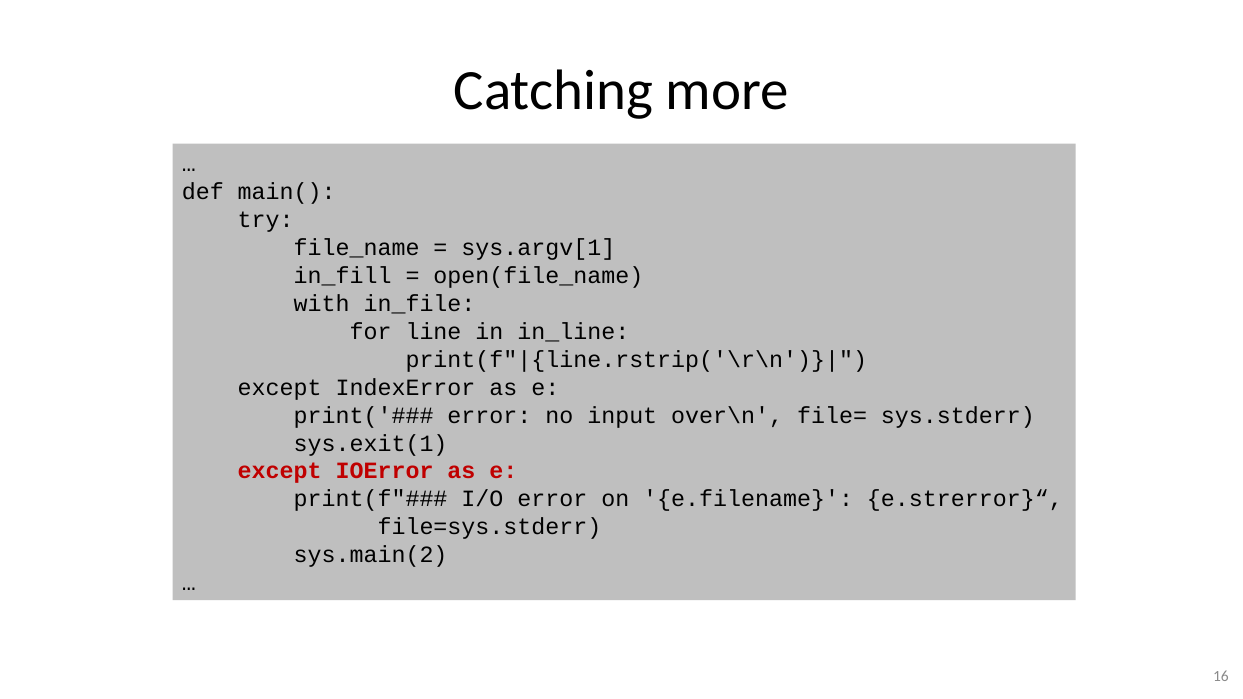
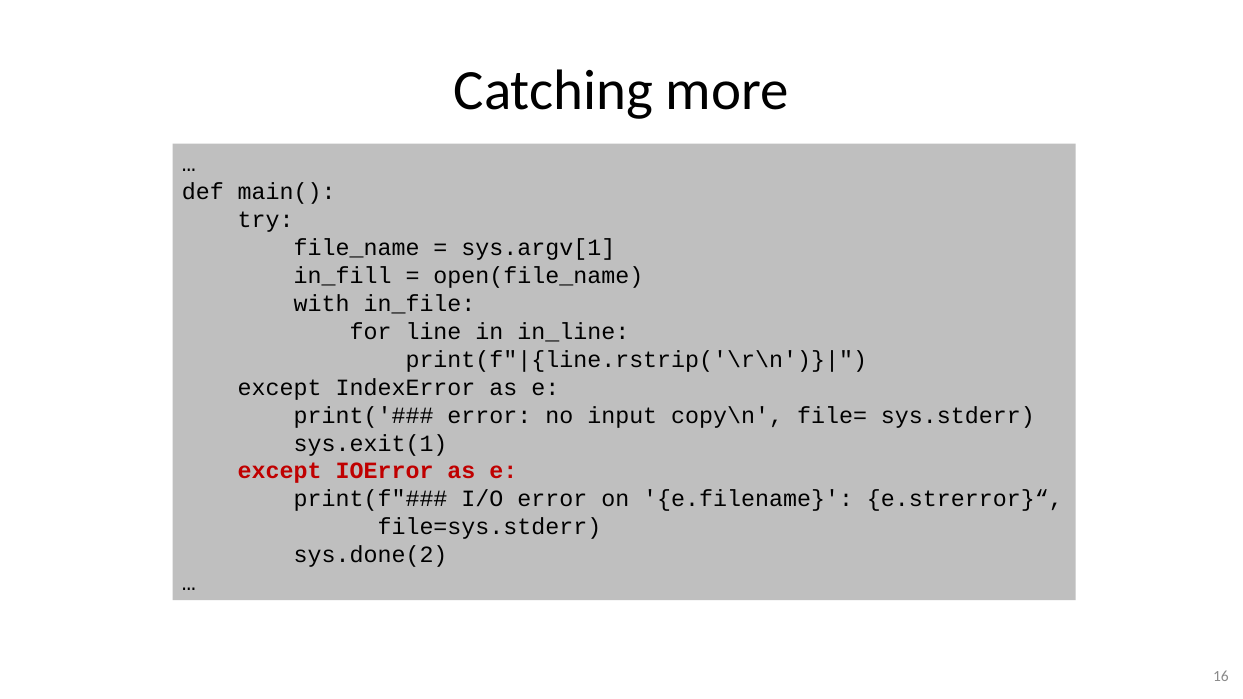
over\n: over\n -> copy\n (727, 415)
sys.main(2: sys.main(2 -> sys.done(2 (371, 555)
